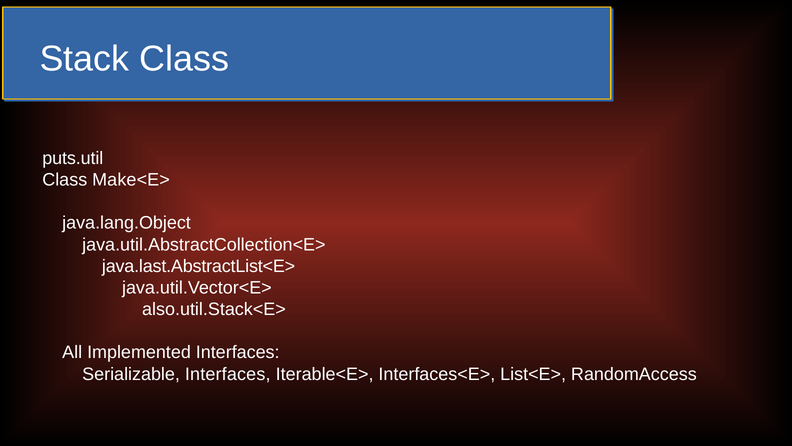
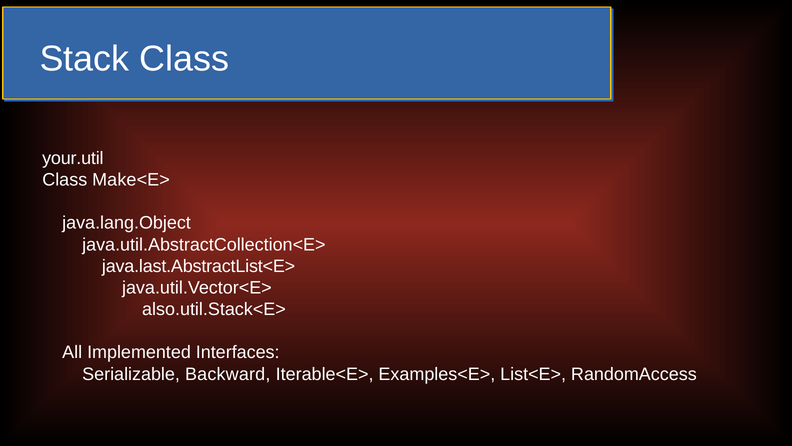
puts.util: puts.util -> your.util (73, 158)
Serializable Interfaces: Interfaces -> Backward (228, 374)
Interfaces<E>: Interfaces<E> -> Examples<E> (437, 374)
